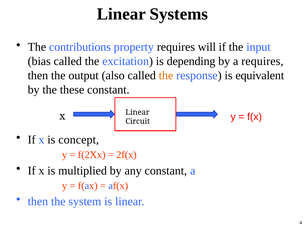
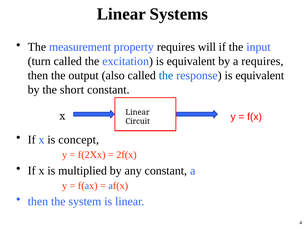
contributions: contributions -> measurement (80, 47)
bias: bias -> turn (39, 61)
excitation is depending: depending -> equivalent (191, 61)
the colour: orange -> blue (166, 75)
these: these -> short (72, 90)
